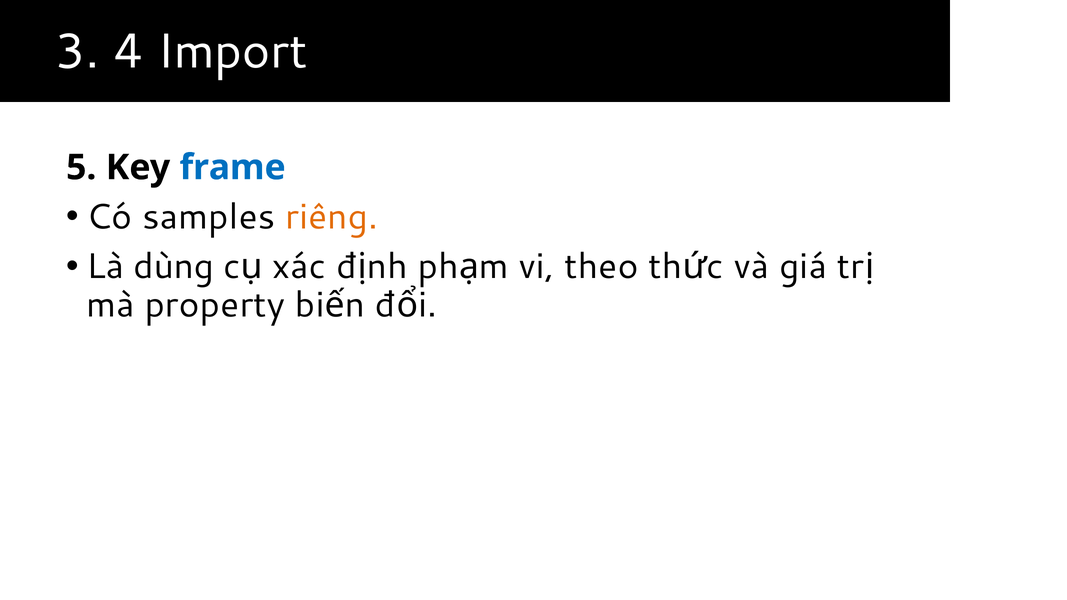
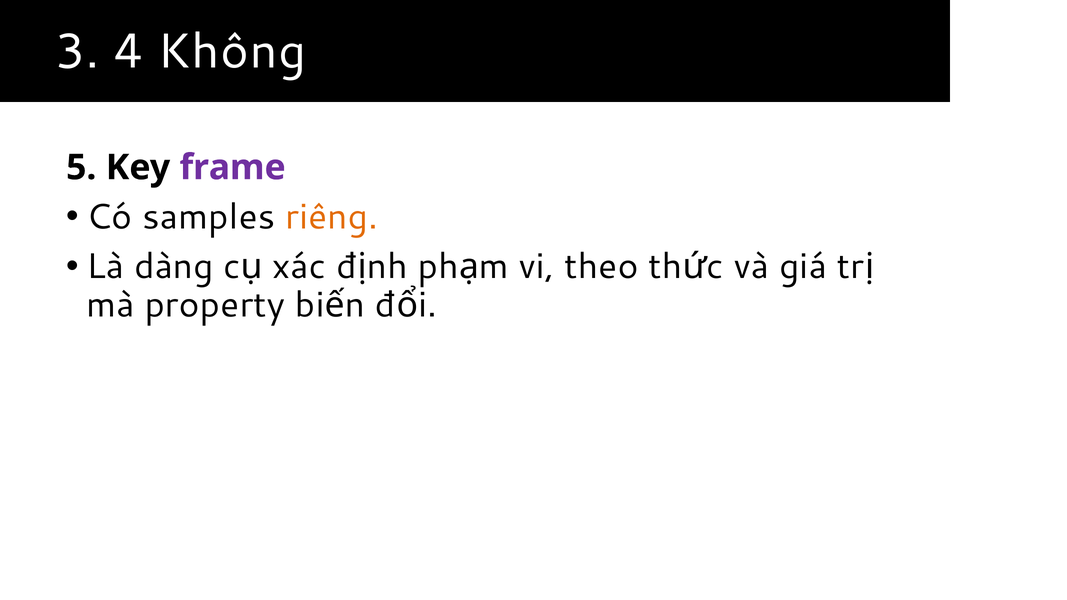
Import: Import -> Không (232, 52)
frame colour: blue -> purple (233, 168)
dùng: dùng -> dàng (174, 267)
